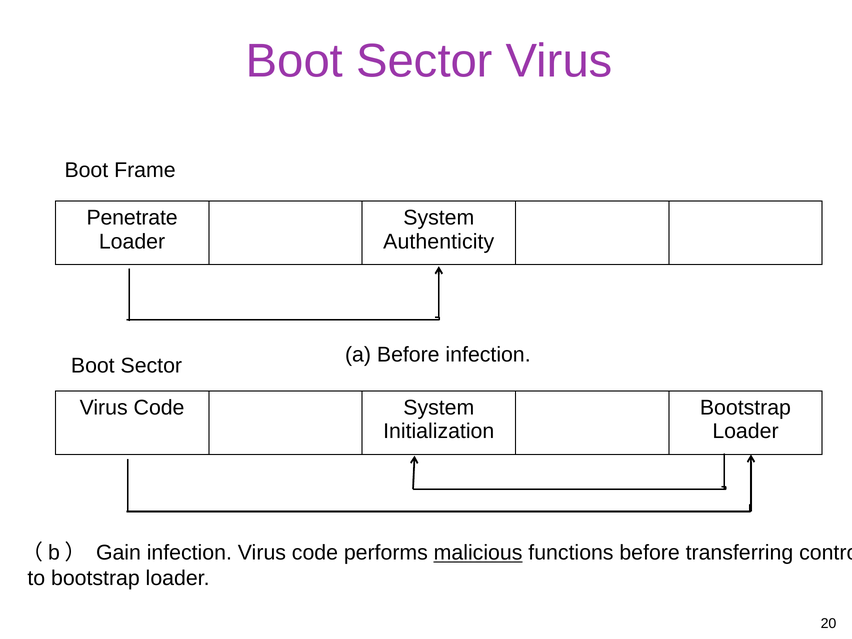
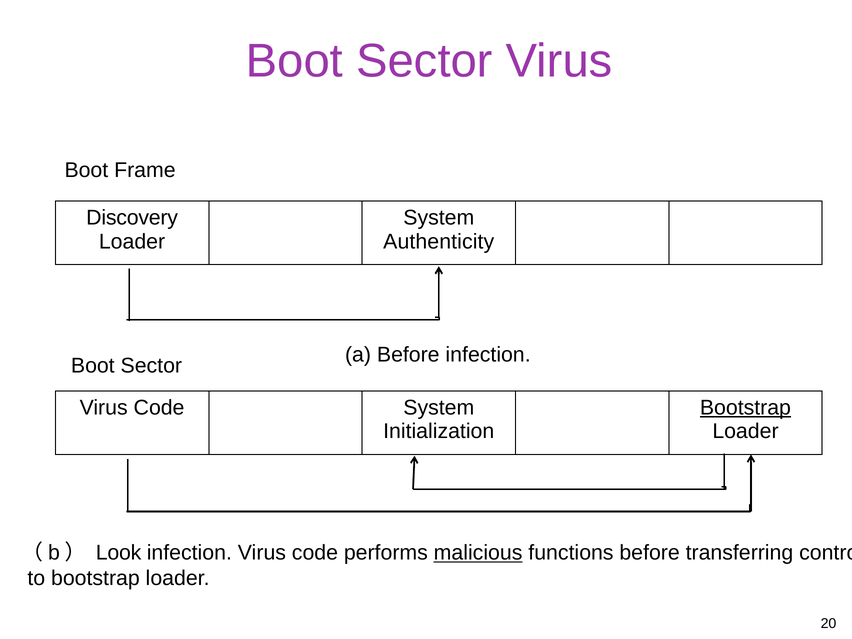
Penetrate: Penetrate -> Discovery (132, 218)
Bootstrap underline: none -> present (745, 408)
Gain: Gain -> Look (119, 553)
